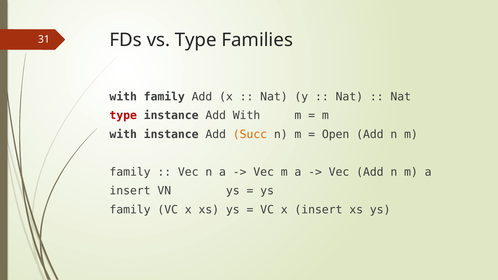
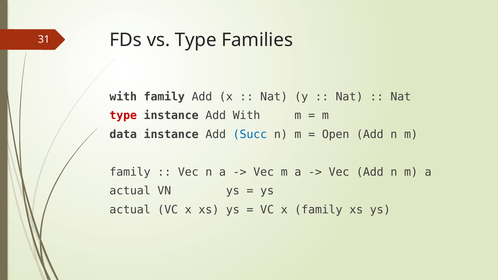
with: with -> data (123, 134)
Succ colour: orange -> blue (250, 134)
insert: insert -> actual (130, 191)
family: family -> actual (130, 210)
x insert: insert -> family (318, 210)
